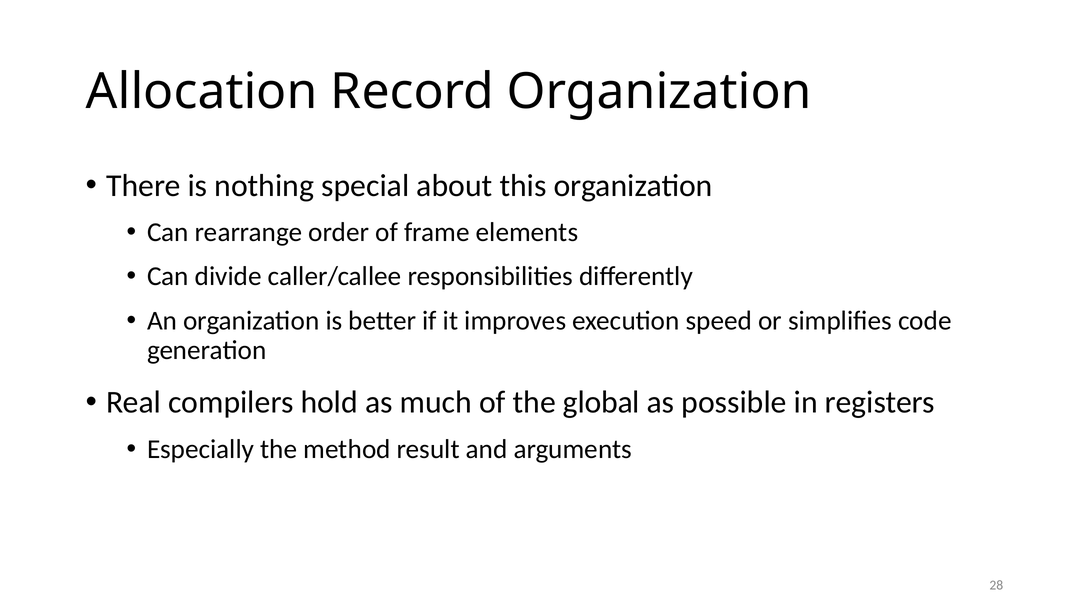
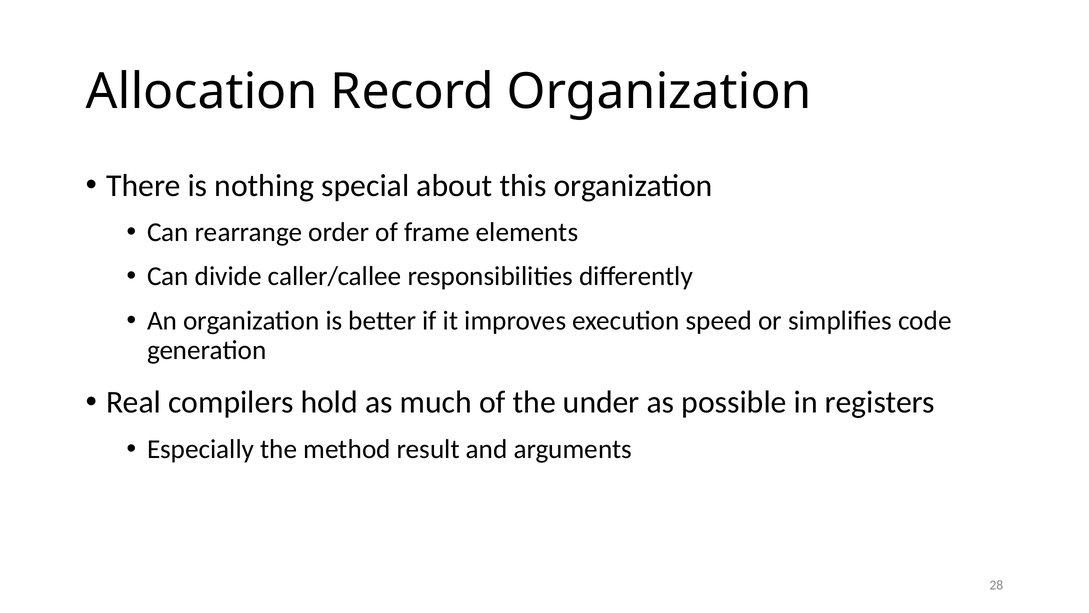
global: global -> under (601, 402)
